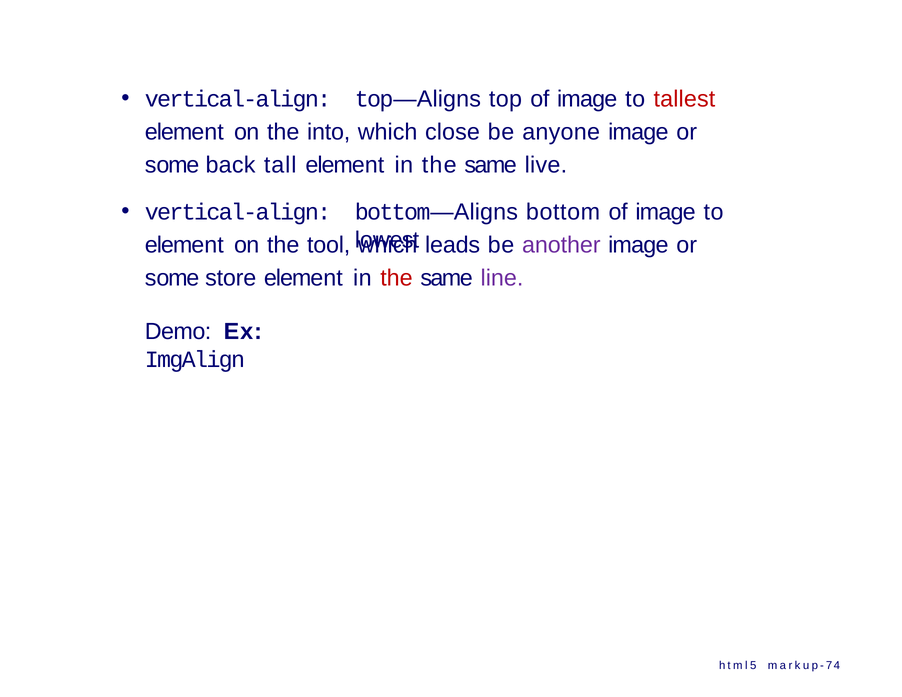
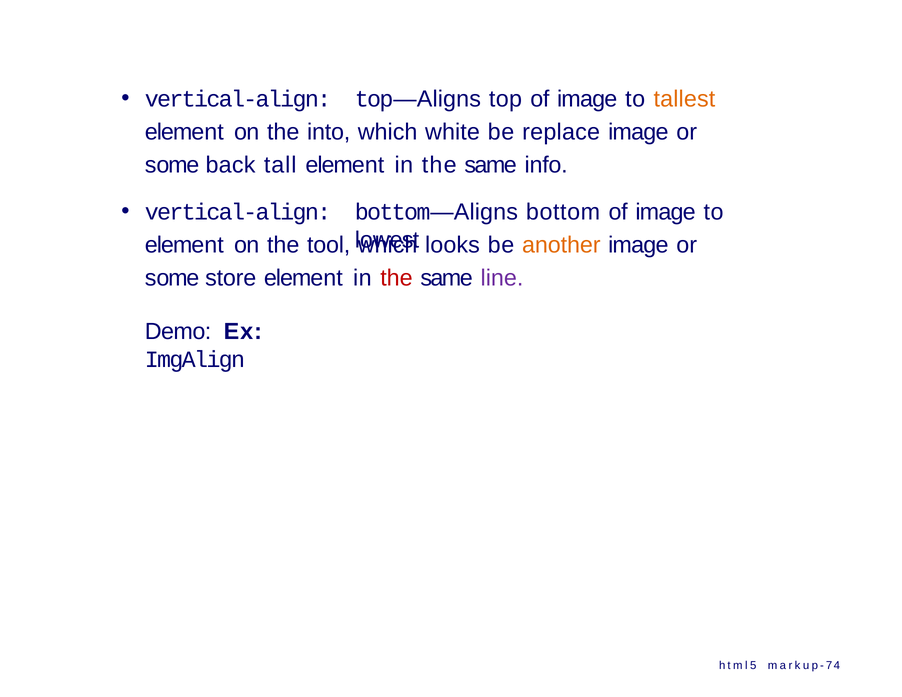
tallest colour: red -> orange (684, 99)
close: close -> white (452, 132)
anyone: anyone -> replace (561, 132)
live: live -> info (546, 165)
leads: leads -> looks (452, 245)
another colour: purple -> orange (561, 245)
